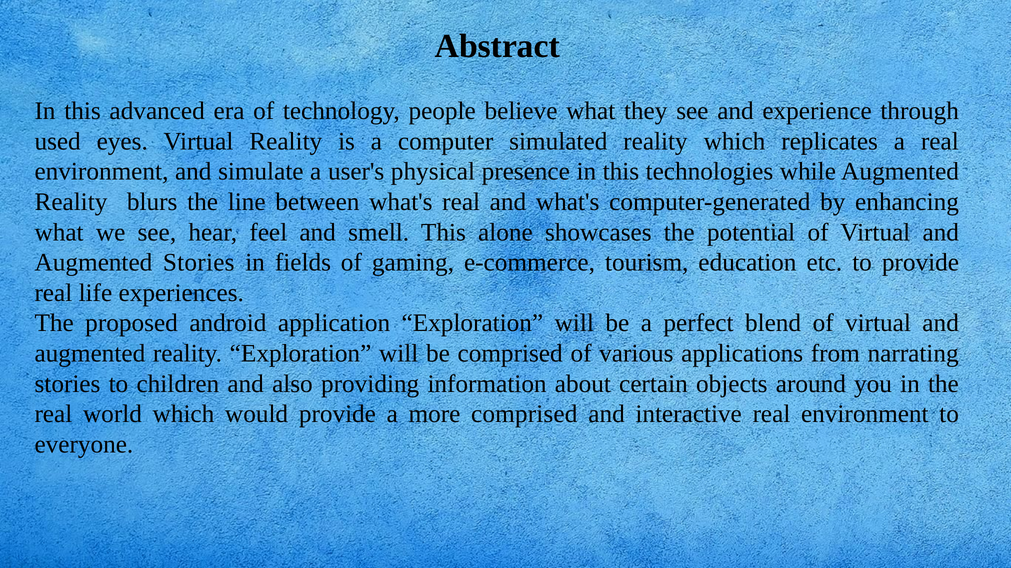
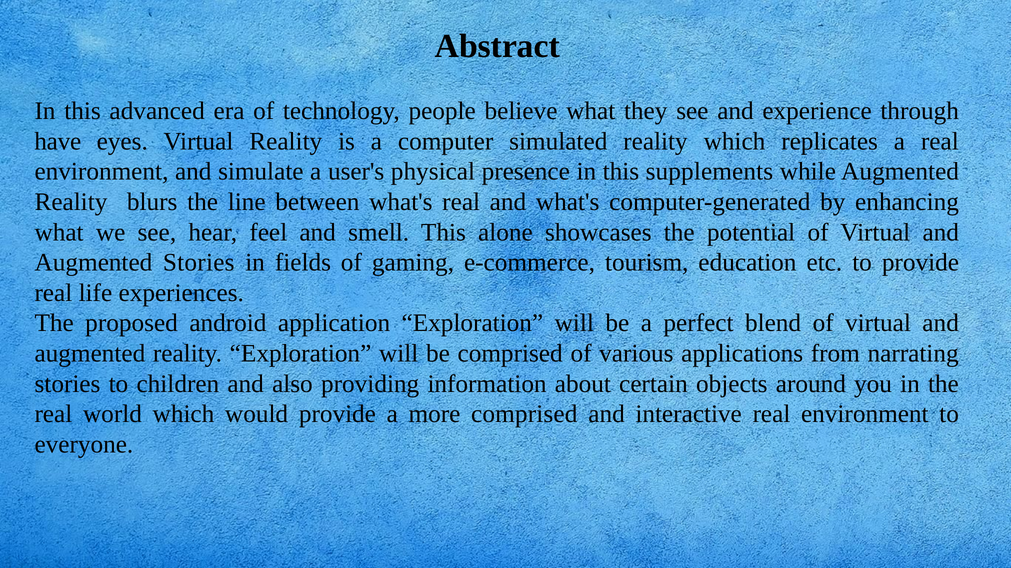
used: used -> have (58, 142)
technologies: technologies -> supplements (709, 172)
